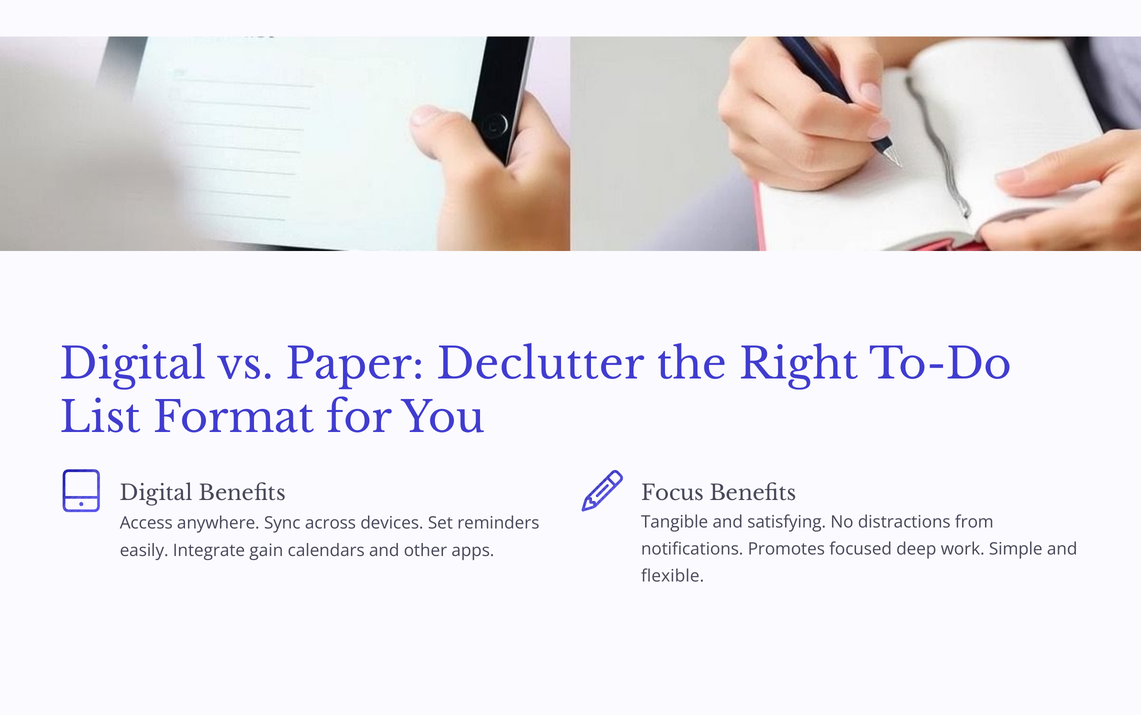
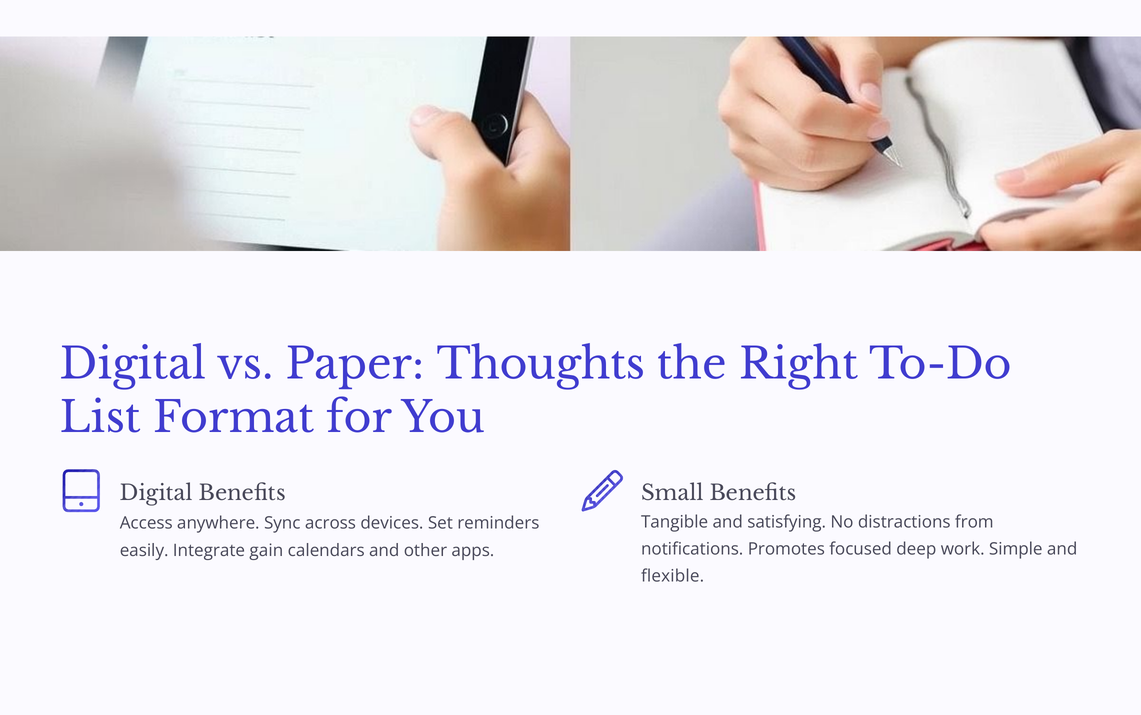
Declutter: Declutter -> Thoughts (541, 365)
Focus: Focus -> Small (672, 493)
